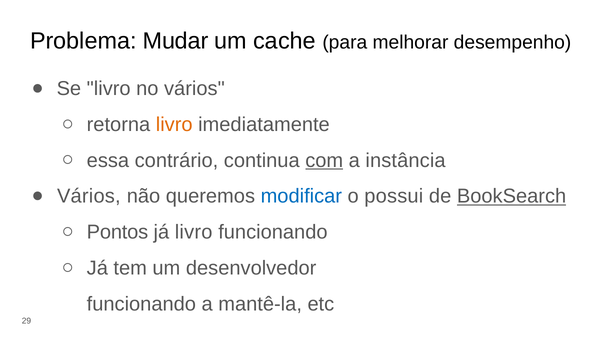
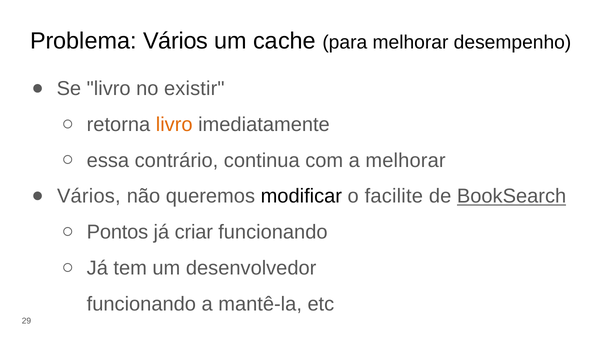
Problema Mudar: Mudar -> Vários (176, 41)
no vários: vários -> existir (194, 89)
com underline: present -> none (324, 160)
a instância: instância -> melhorar (406, 160)
modificar colour: blue -> black (301, 196)
possui: possui -> facilite (394, 196)
já livro: livro -> criar (194, 232)
